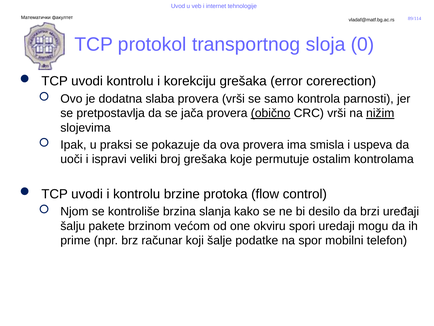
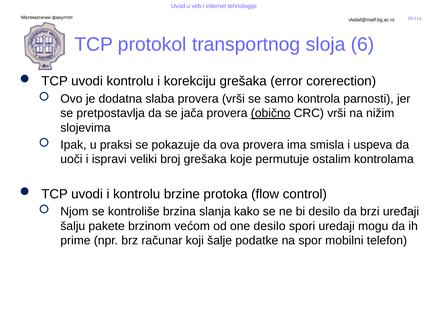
0: 0 -> 6 (363, 44)
nižim underline: present -> none (380, 113)
one okviru: okviru -> desilo (270, 226)
